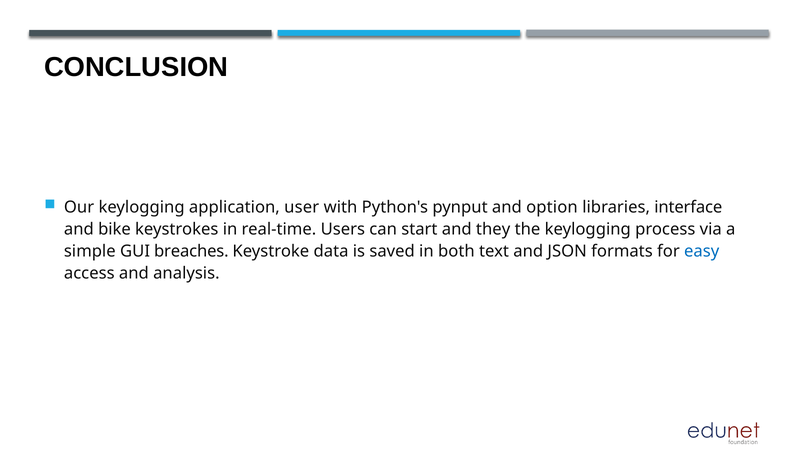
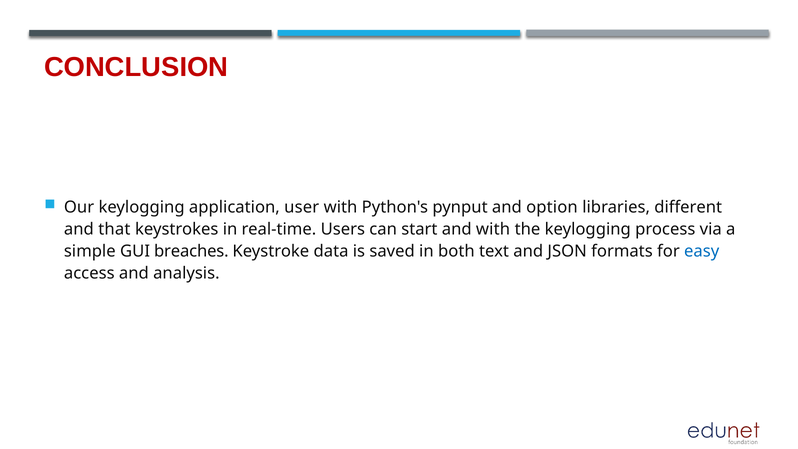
CONCLUSION colour: black -> red (136, 67)
interface: interface -> different (688, 207)
bike: bike -> that (114, 229)
and they: they -> with (493, 229)
